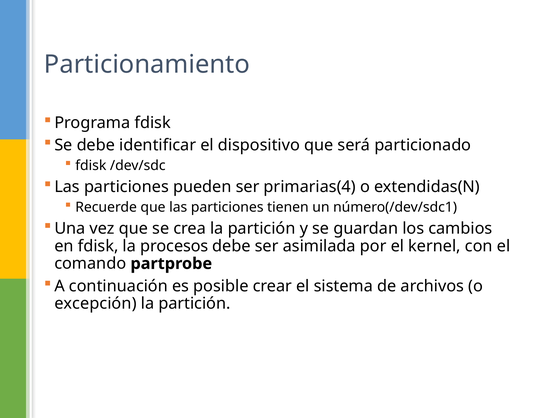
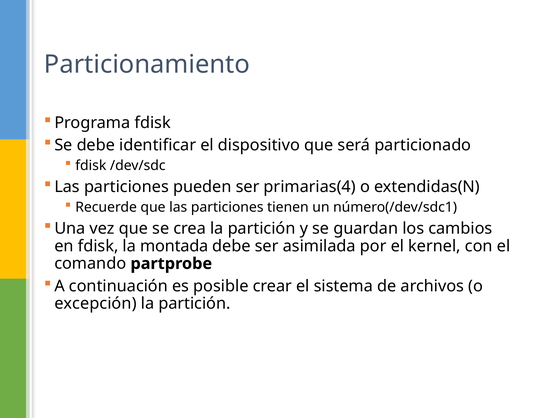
procesos: procesos -> montada (174, 246)
